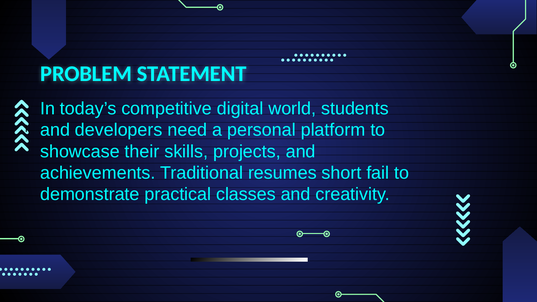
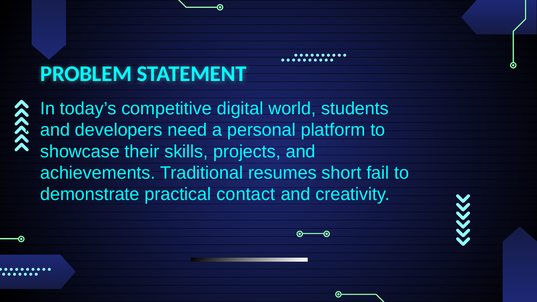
classes: classes -> contact (246, 194)
